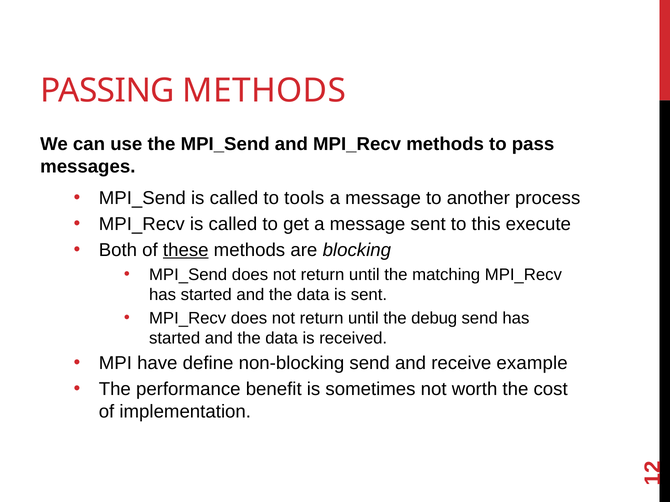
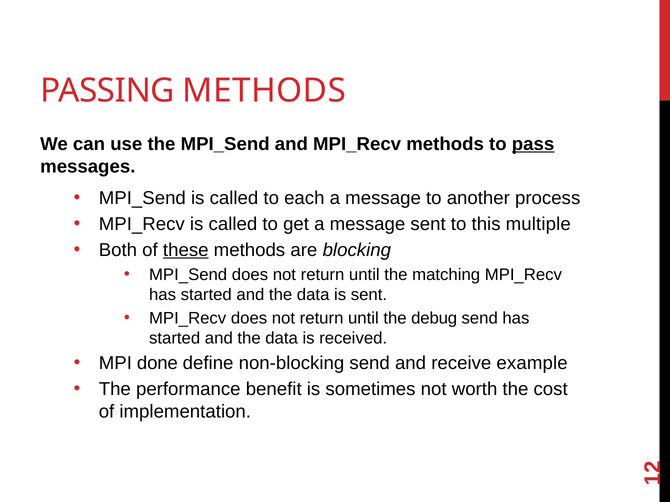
pass underline: none -> present (533, 144)
tools: tools -> each (304, 198)
execute: execute -> multiple (538, 224)
have: have -> done (157, 364)
